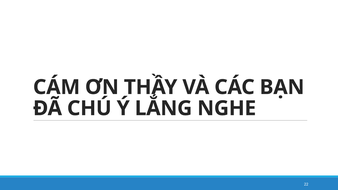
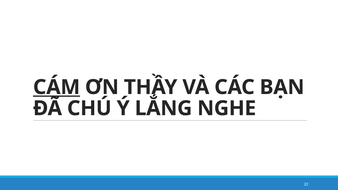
CÁM underline: none -> present (57, 87)
